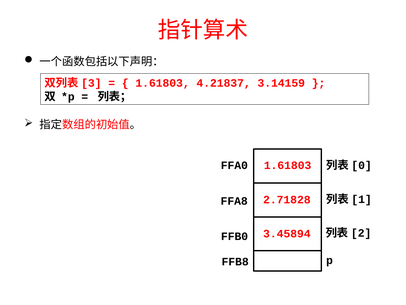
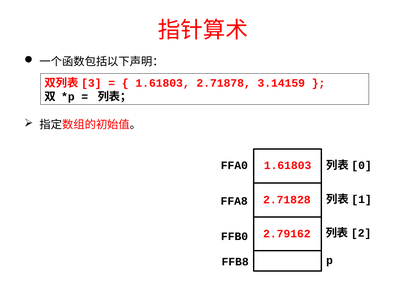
4.21837: 4.21837 -> 2.71878 (224, 83)
3.45894: 3.45894 -> 2.79162 (287, 233)
